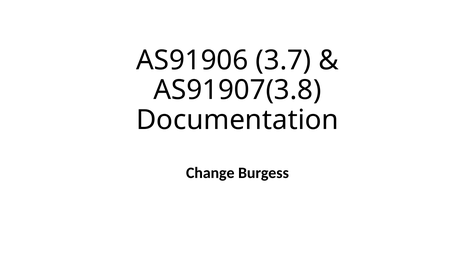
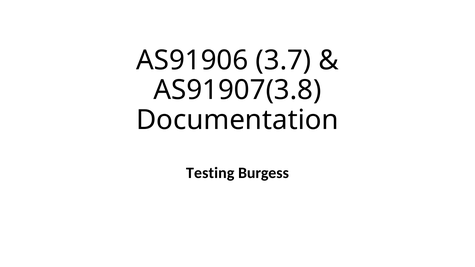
Change: Change -> Testing (210, 173)
